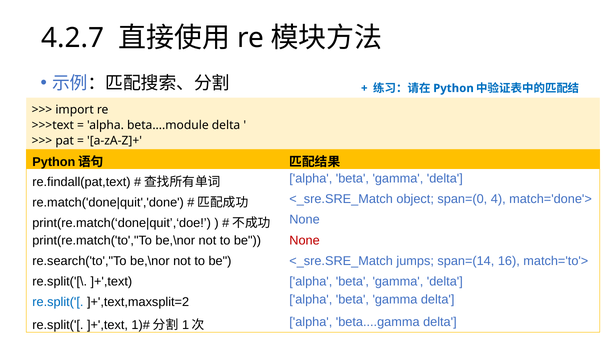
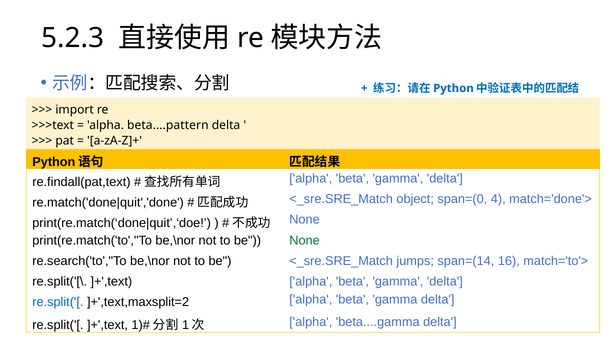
4.2.7: 4.2.7 -> 5.2.3 (73, 38)
beta....module: beta....module -> beta....pattern (168, 125)
None colour: red -> green (305, 240)
